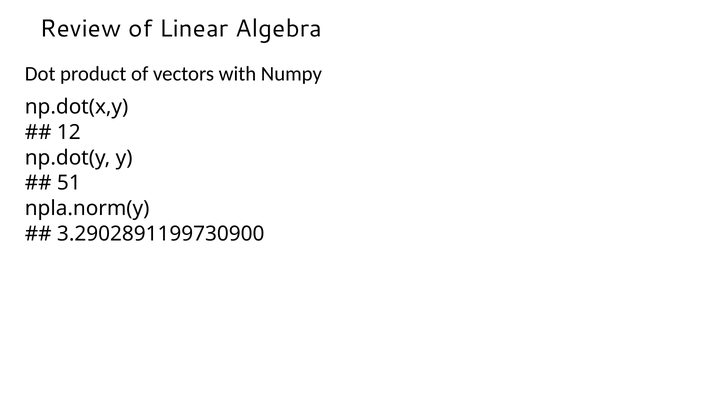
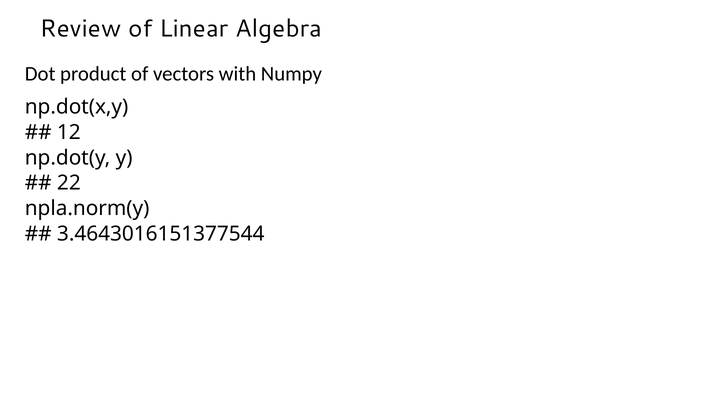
51: 51 -> 22 (69, 183)
3.2902891199730900: 3.2902891199730900 -> 3.4643016151377544 (161, 234)
